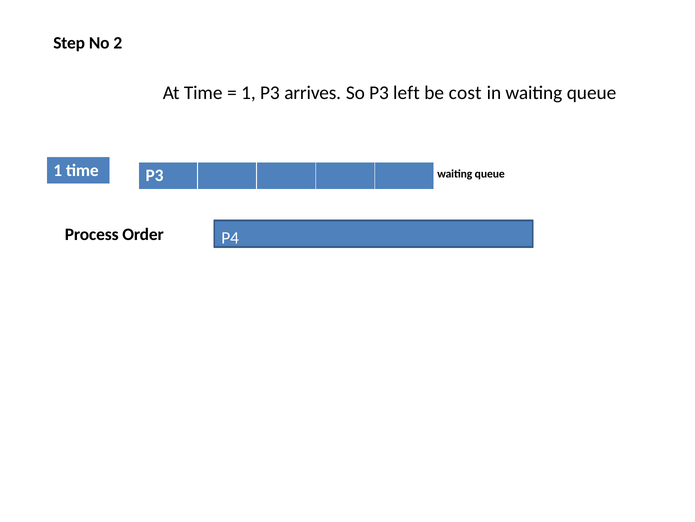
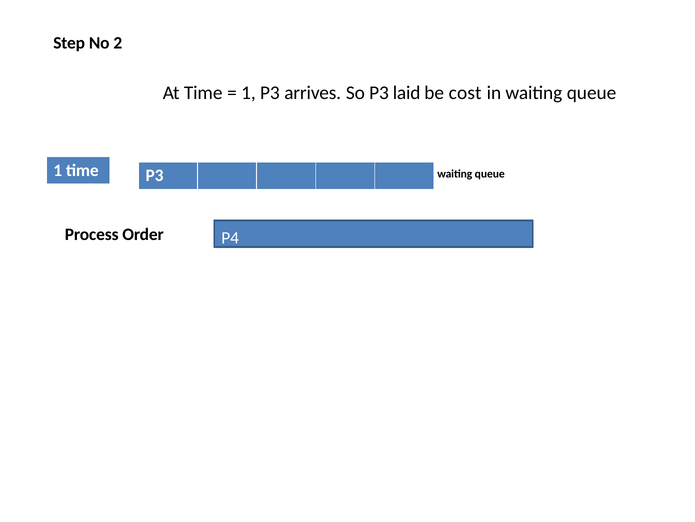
left: left -> laid (407, 93)
